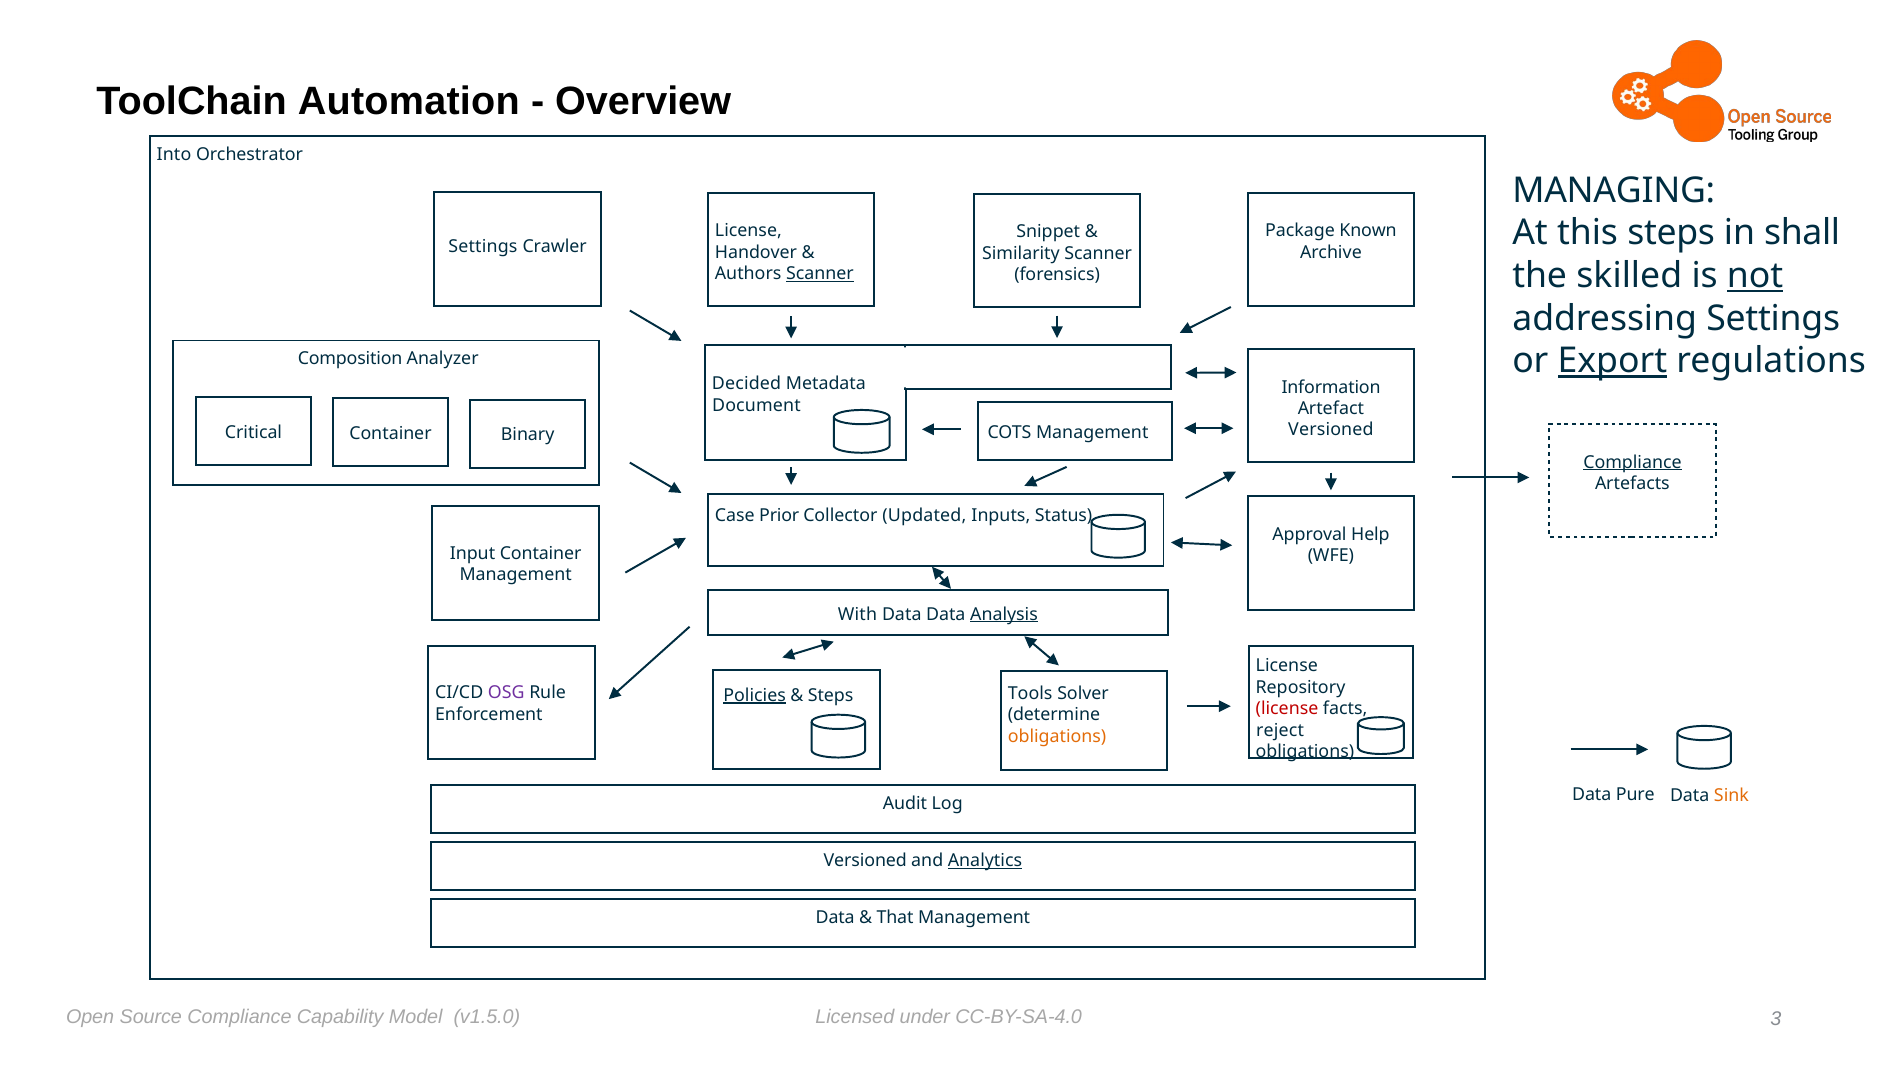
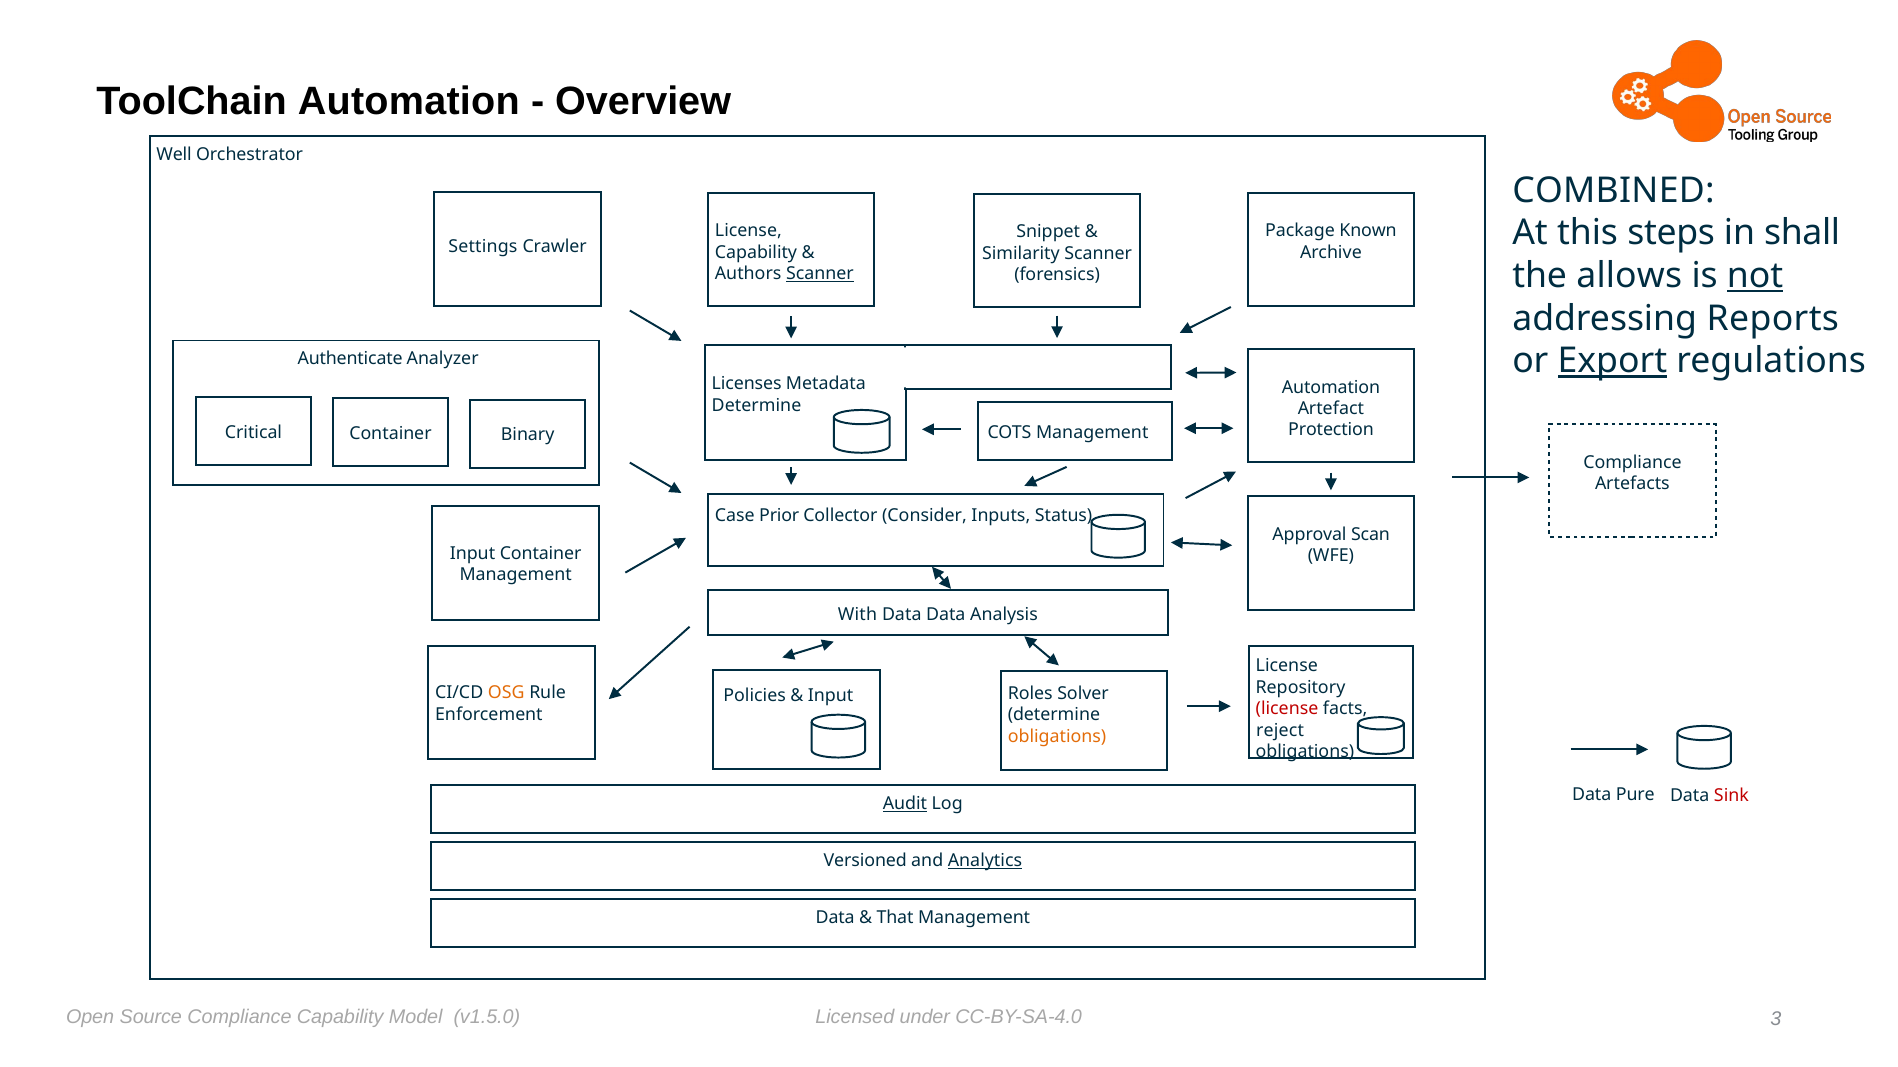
Into: Into -> Well (174, 155)
MANAGING: MANAGING -> COMBINED (1613, 191)
Handover: Handover -> Capability (756, 253)
skilled: skilled -> allows (1629, 276)
addressing Settings: Settings -> Reports (1773, 319)
Composition: Composition -> Authenticate (350, 359)
Decided: Decided -> Licenses (747, 384)
Information: Information -> Automation (1331, 388)
Document: Document -> Determine (757, 405)
Versioned: Versioned -> Protection (1331, 430)
Compliance underline: present -> none (1632, 462)
Updated: Updated -> Consider (924, 516)
Help: Help -> Scan (1370, 535)
Analysis underline: present -> none (1004, 615)
OSG colour: purple -> orange (506, 693)
Tools: Tools -> Roles (1030, 694)
Policies underline: present -> none (755, 696)
Steps: Steps -> Input (831, 696)
Sink colour: orange -> red (1731, 796)
Audit underline: none -> present (905, 805)
